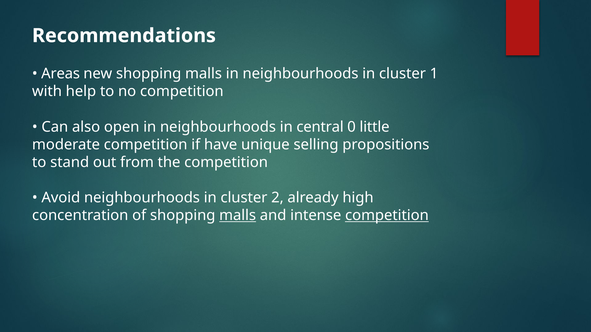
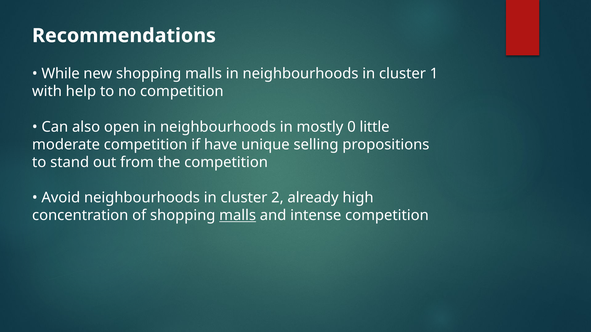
Areas: Areas -> While (61, 74)
central: central -> mostly (320, 127)
competition underline: present -> none (387, 216)
